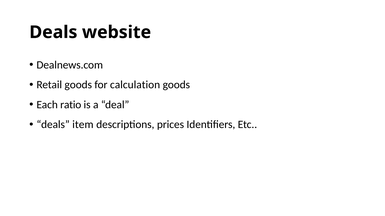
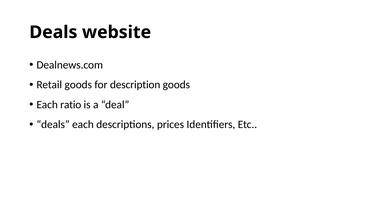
calculation: calculation -> description (135, 85)
deals item: item -> each (83, 125)
